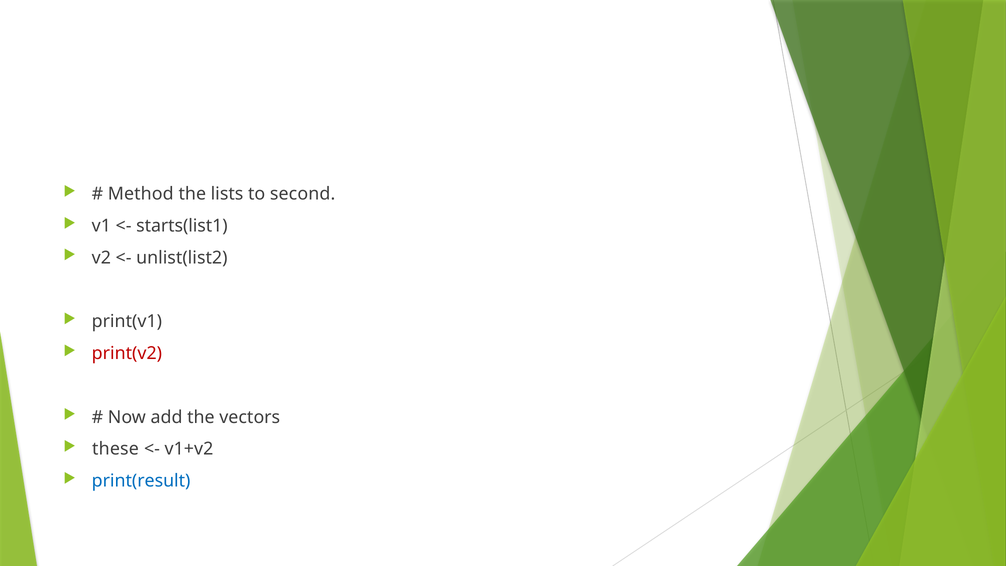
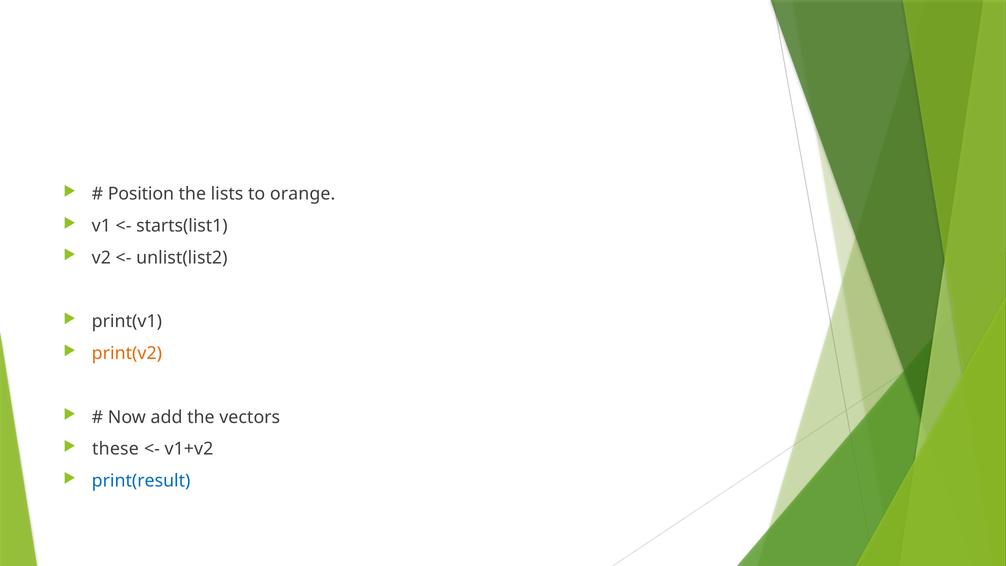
Method: Method -> Position (141, 194)
second: second -> orange (303, 194)
print(v2 colour: red -> orange (127, 353)
